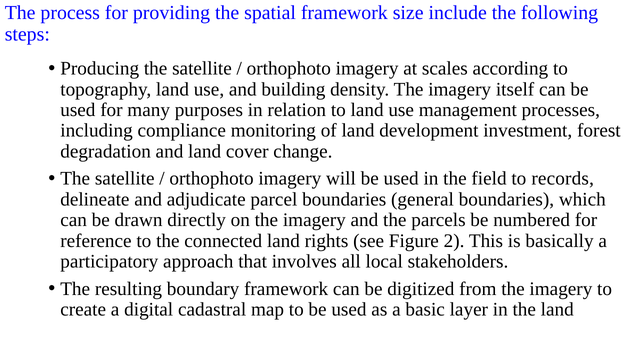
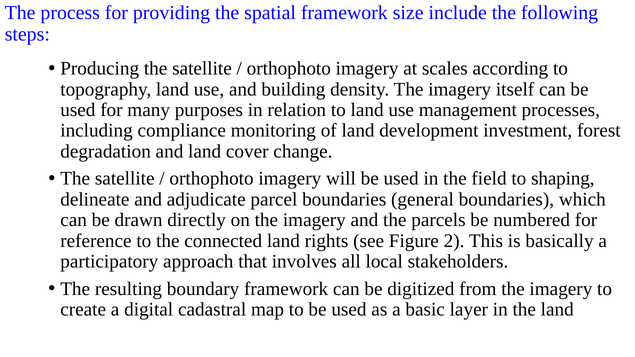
records: records -> shaping (563, 179)
